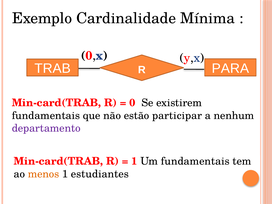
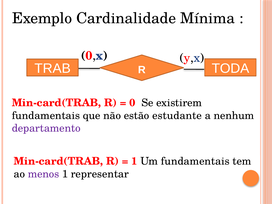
PARA: PARA -> TODA (230, 68)
participar: participar -> estudante (177, 116)
menos colour: orange -> purple (43, 174)
estudiantes: estudiantes -> representar (100, 174)
